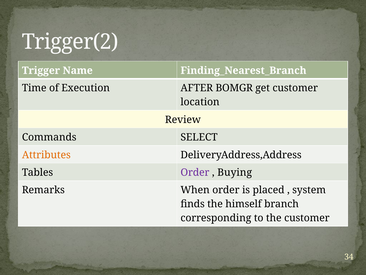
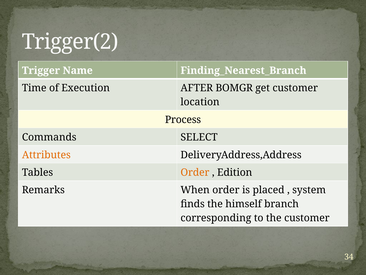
Review: Review -> Process (183, 119)
Order colour: purple -> orange (195, 172)
Buying: Buying -> Edition (235, 172)
